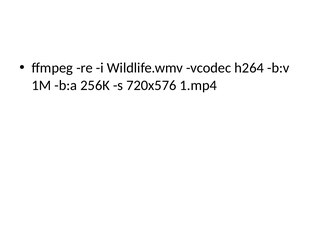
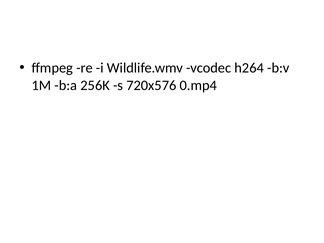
1.mp4: 1.mp4 -> 0.mp4 (198, 85)
